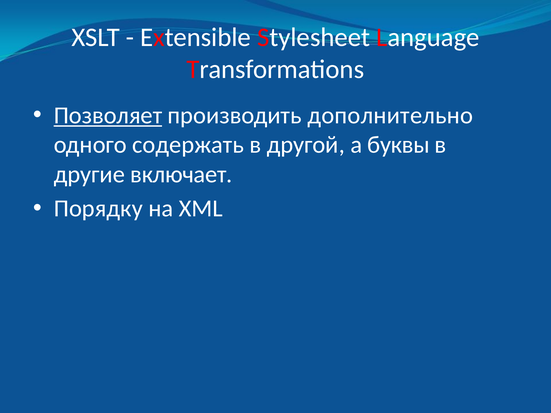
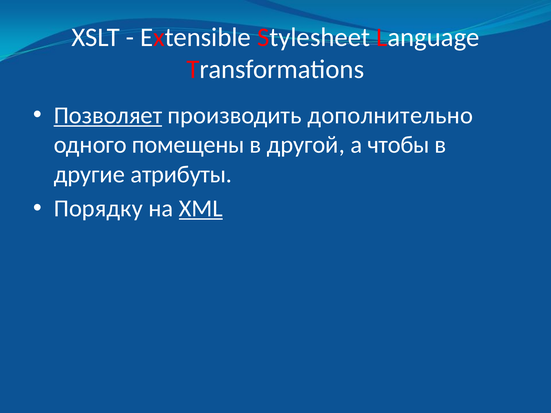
содержать: содержать -> помещены (188, 145)
буквы: буквы -> чтобы (399, 145)
включает: включает -> атрибуты (181, 174)
XML underline: none -> present (201, 209)
